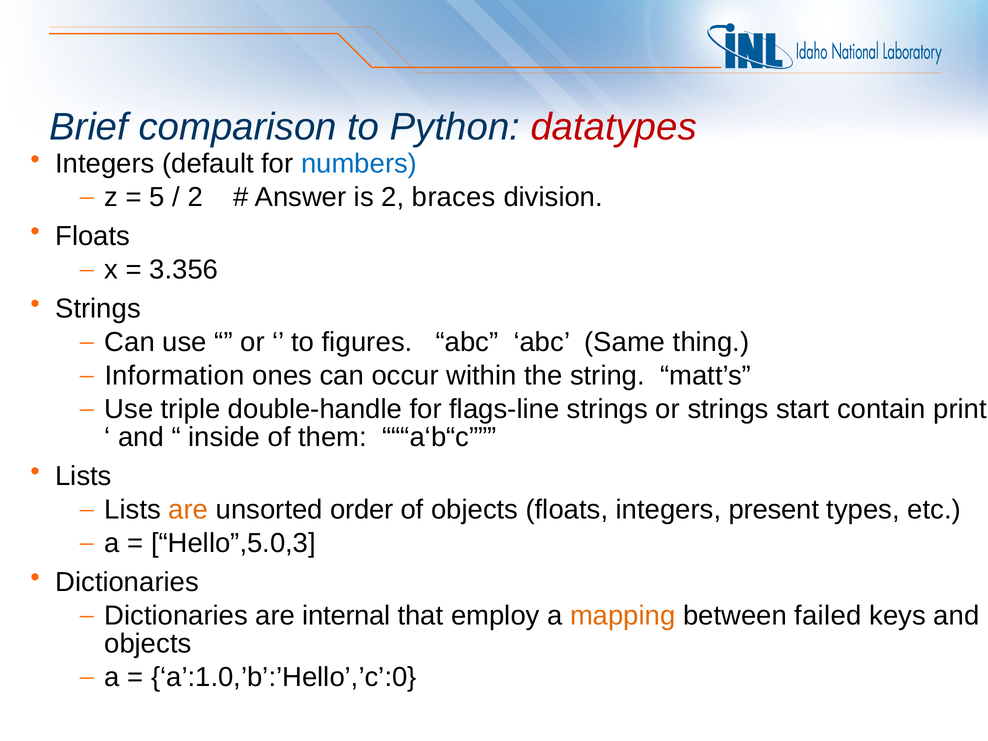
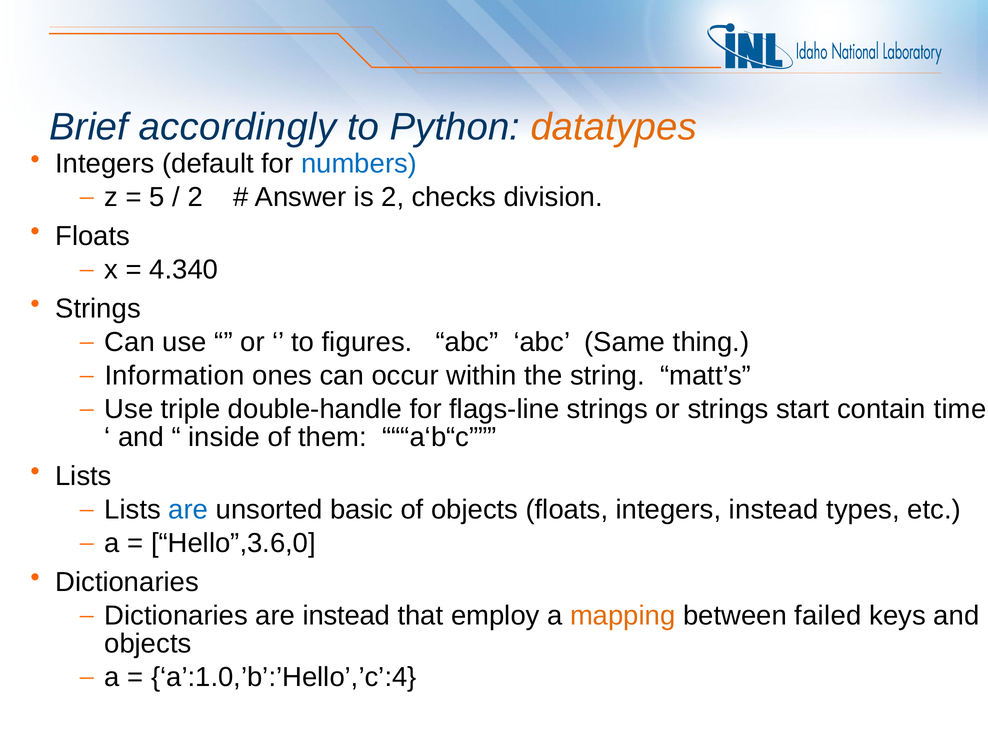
comparison: comparison -> accordingly (237, 127)
datatypes colour: red -> orange (614, 127)
braces: braces -> checks (454, 197)
3.356: 3.356 -> 4.340 (184, 270)
print: print -> time (960, 409)
are colour: orange -> blue (188, 510)
order: order -> basic (362, 510)
integers present: present -> instead (774, 510)
Hello”,5.0,3: Hello”,5.0,3 -> Hello”,3.6,0 (233, 543)
are internal: internal -> instead (346, 616)
a’:1.0,’b’:’Hello’,’c’:0: a’:1.0,’b’:’Hello’,’c’:0 -> a’:1.0,’b’:’Hello’,’c’:4 (284, 677)
